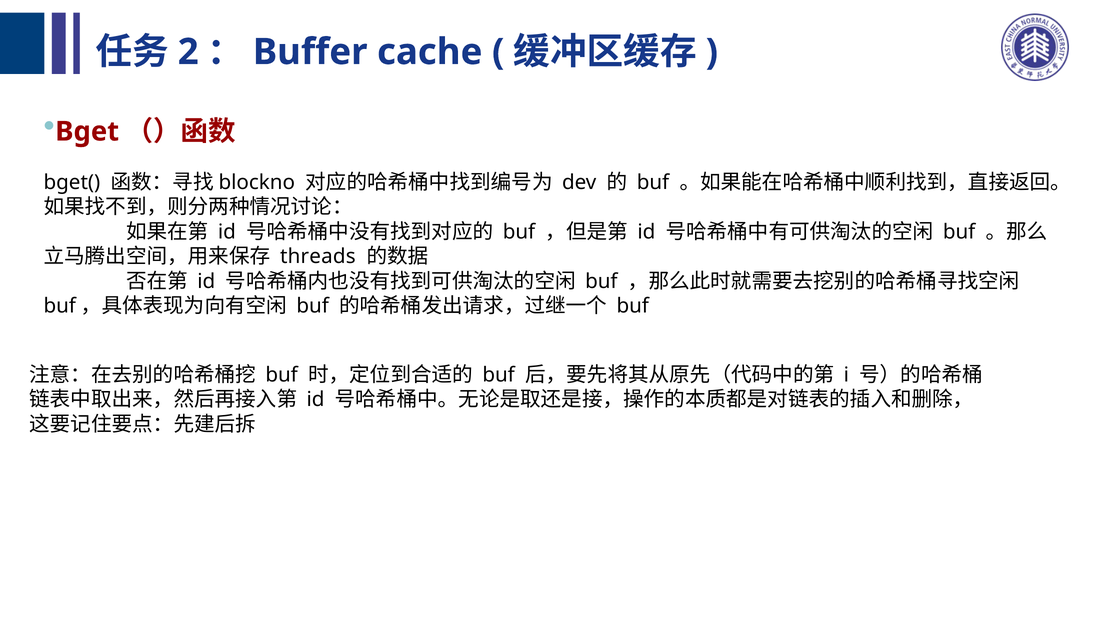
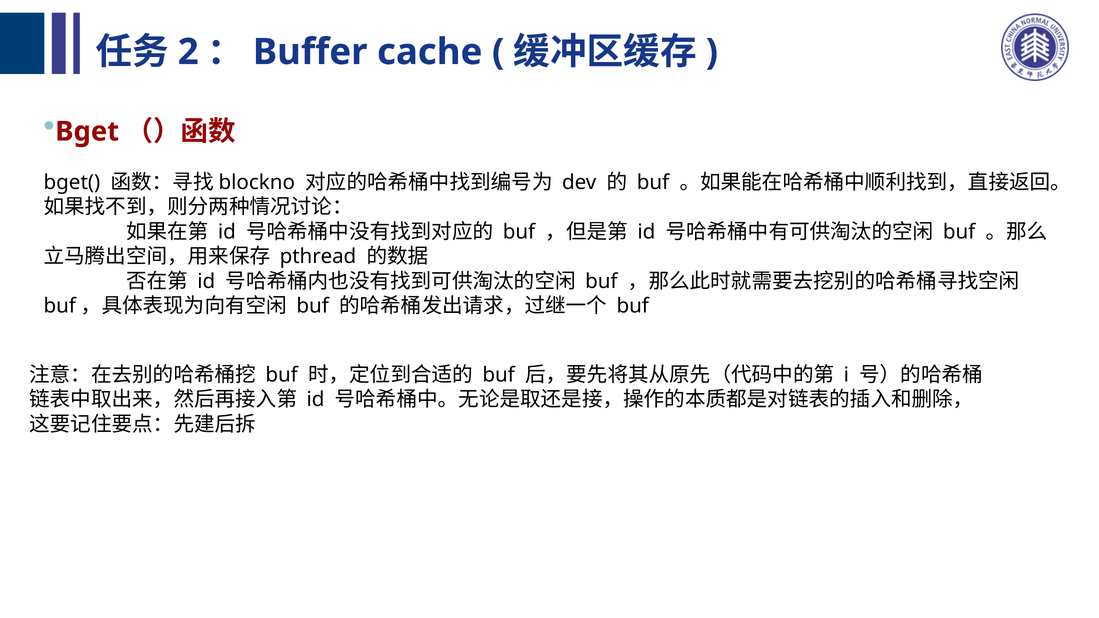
threads: threads -> pthread (318, 257)
